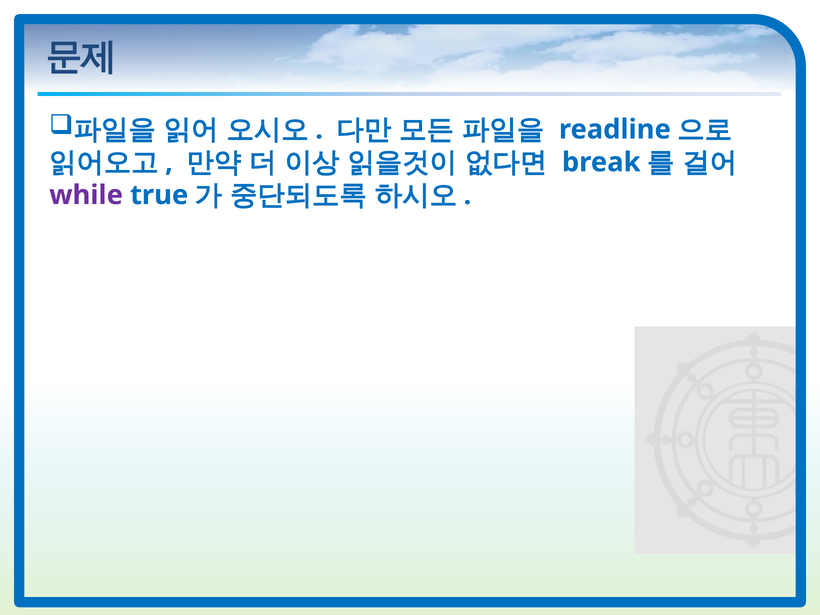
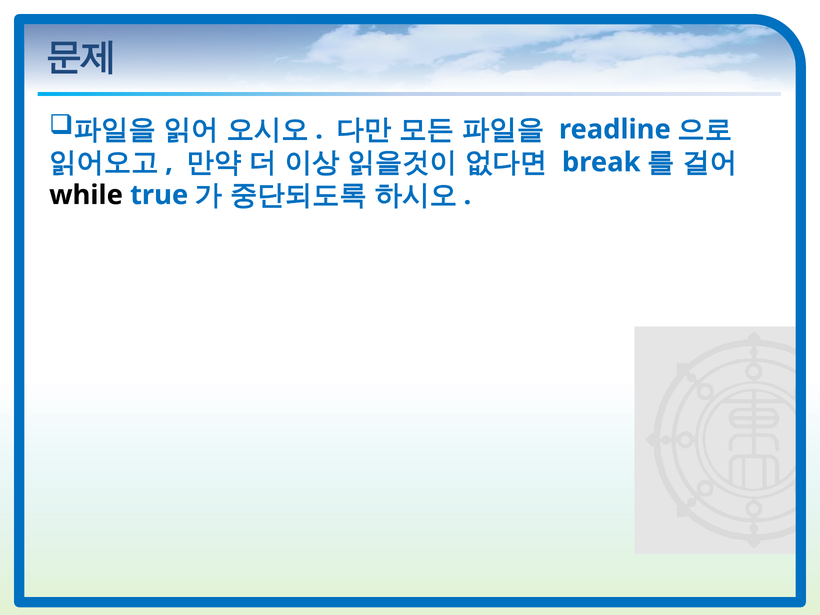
while colour: purple -> black (86, 195)
